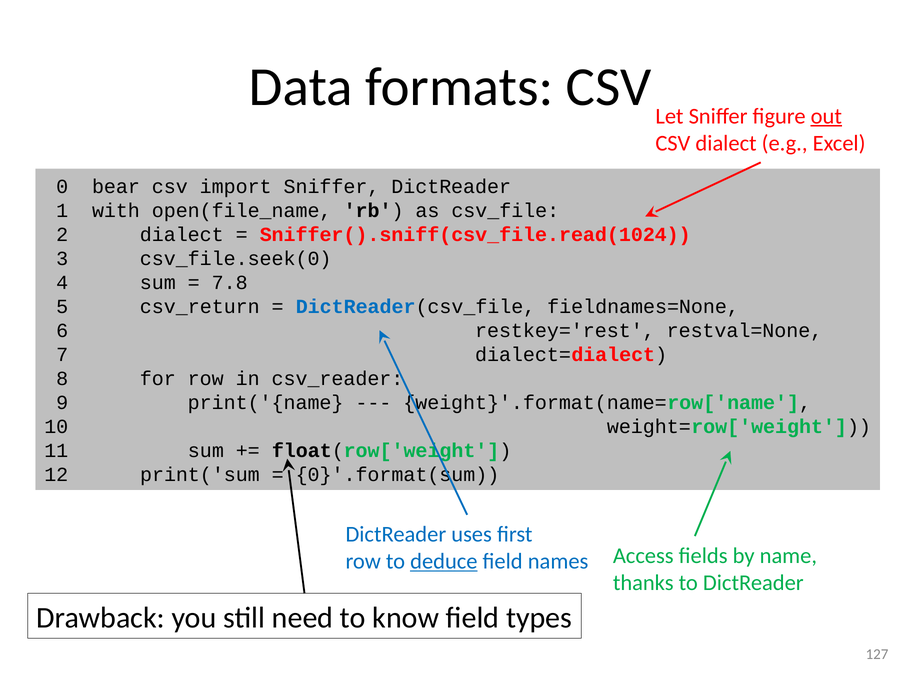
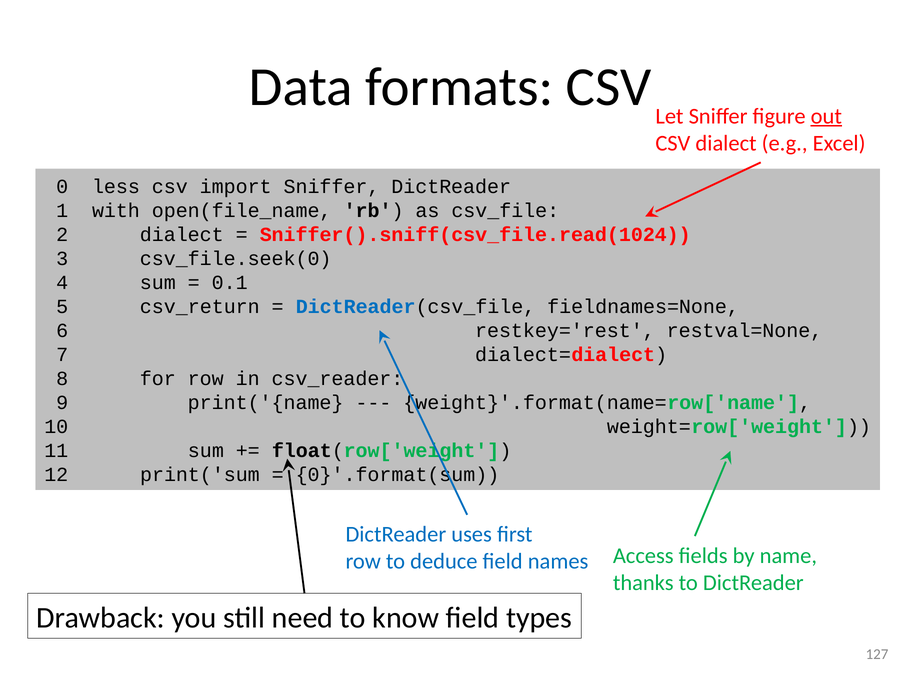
bear: bear -> less (116, 187)
7.8: 7.8 -> 0.1 (230, 283)
deduce underline: present -> none (444, 561)
